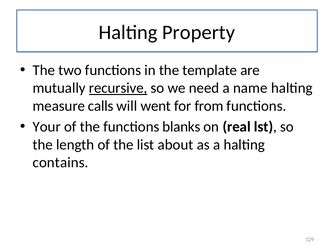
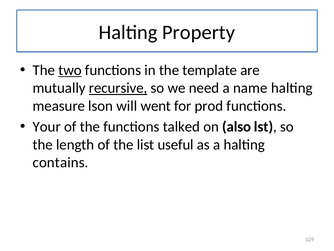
two underline: none -> present (70, 70)
calls: calls -> lson (101, 106)
from: from -> prod (209, 106)
blanks: blanks -> talked (181, 126)
real: real -> also (237, 126)
about: about -> useful (176, 144)
